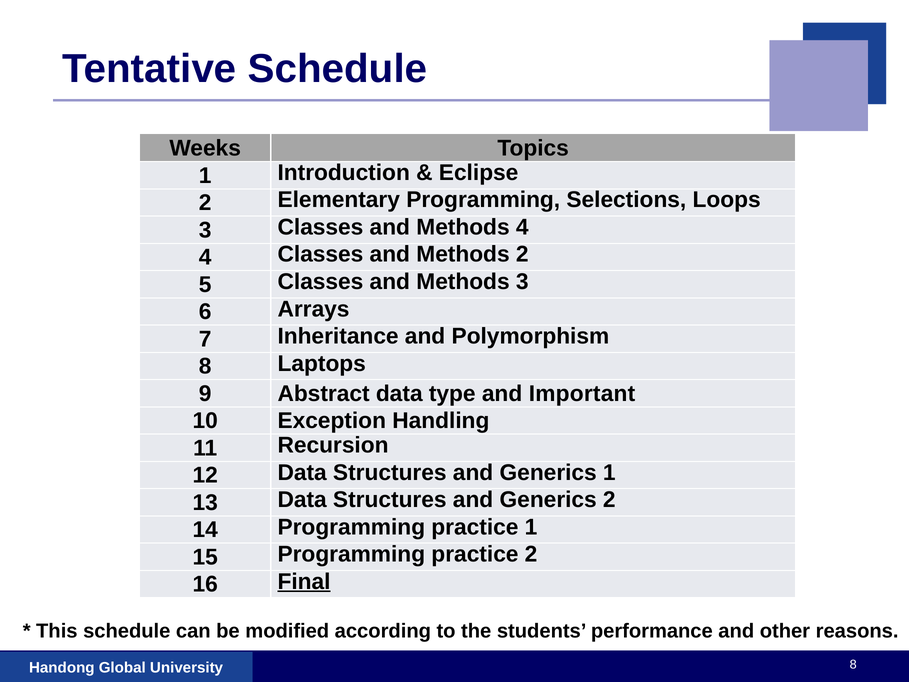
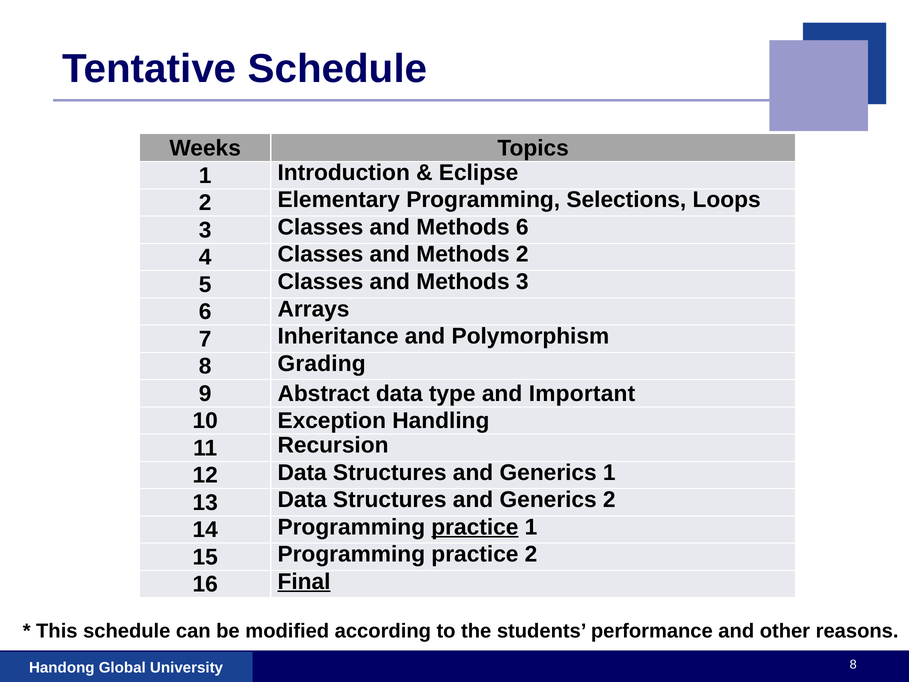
Methods 4: 4 -> 6 (522, 227)
Laptops: Laptops -> Grading (322, 363)
practice underline: none -> present (475, 527)
